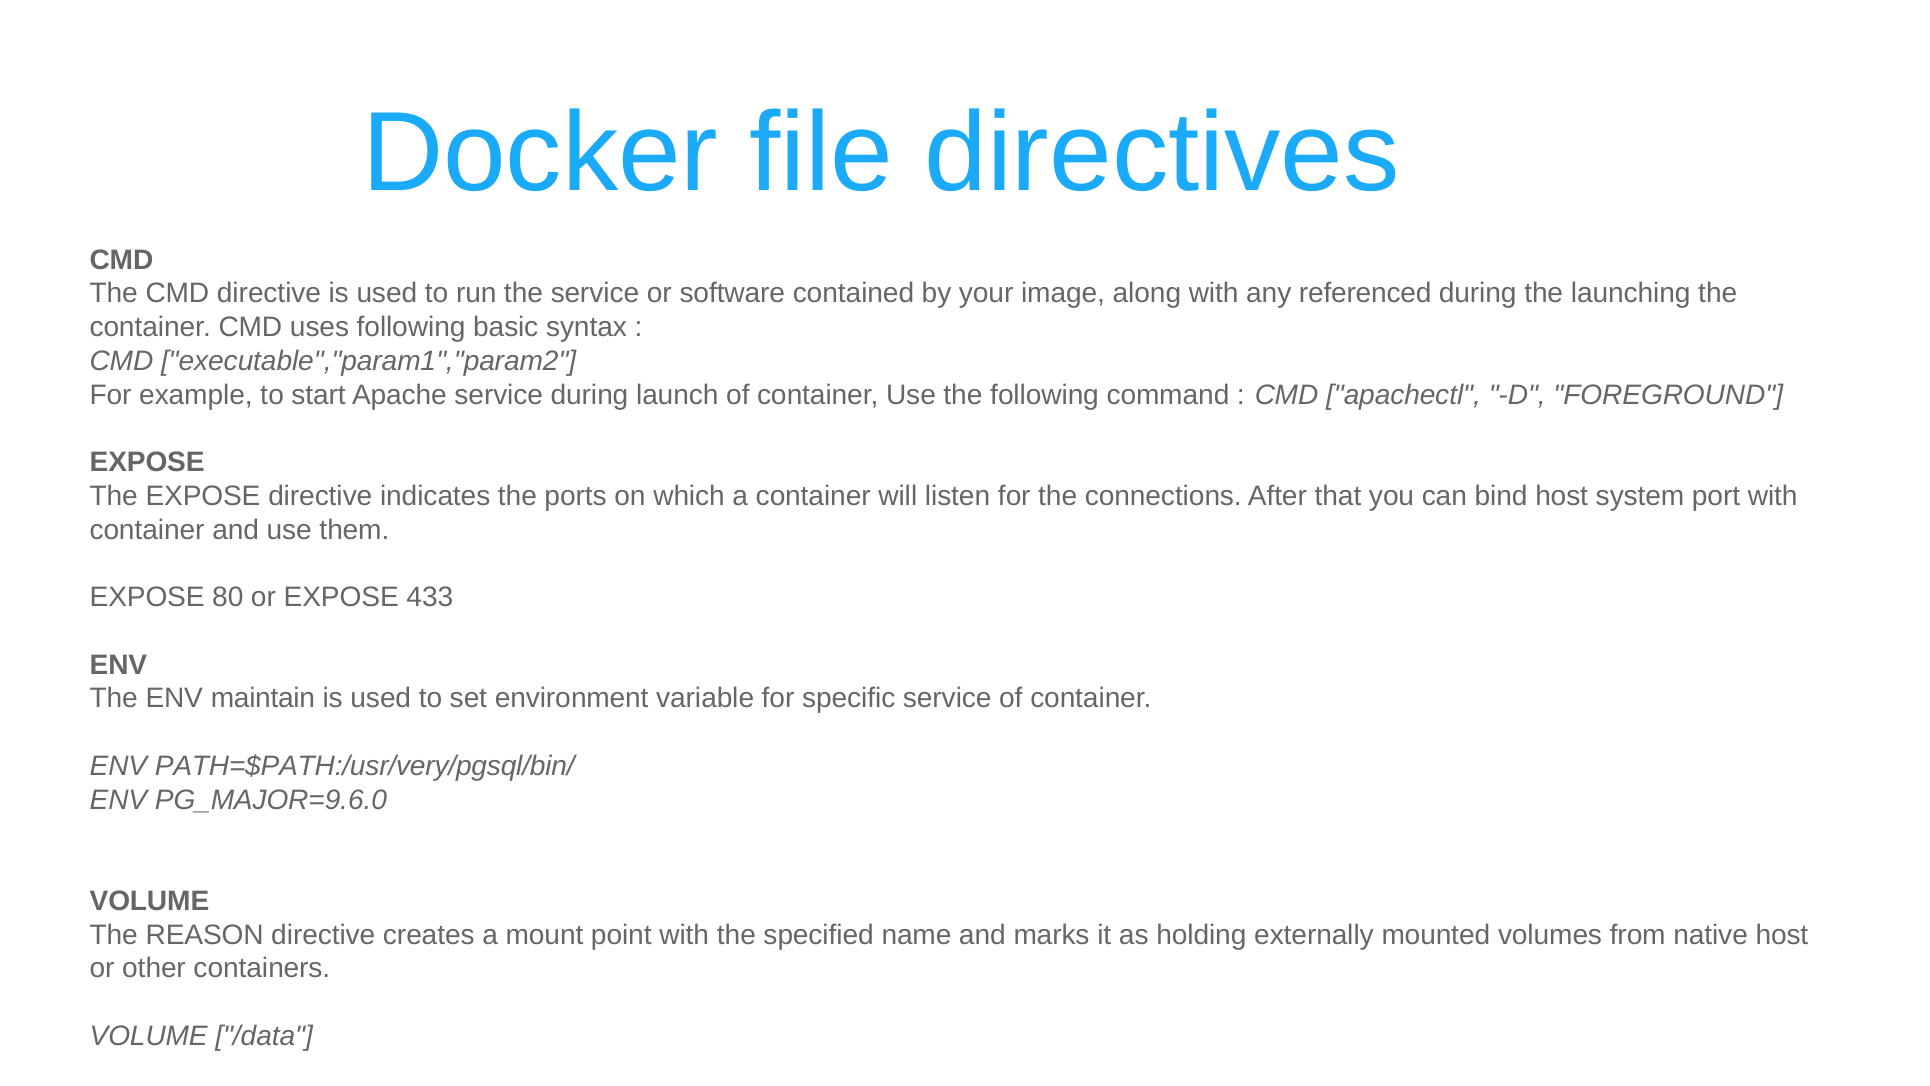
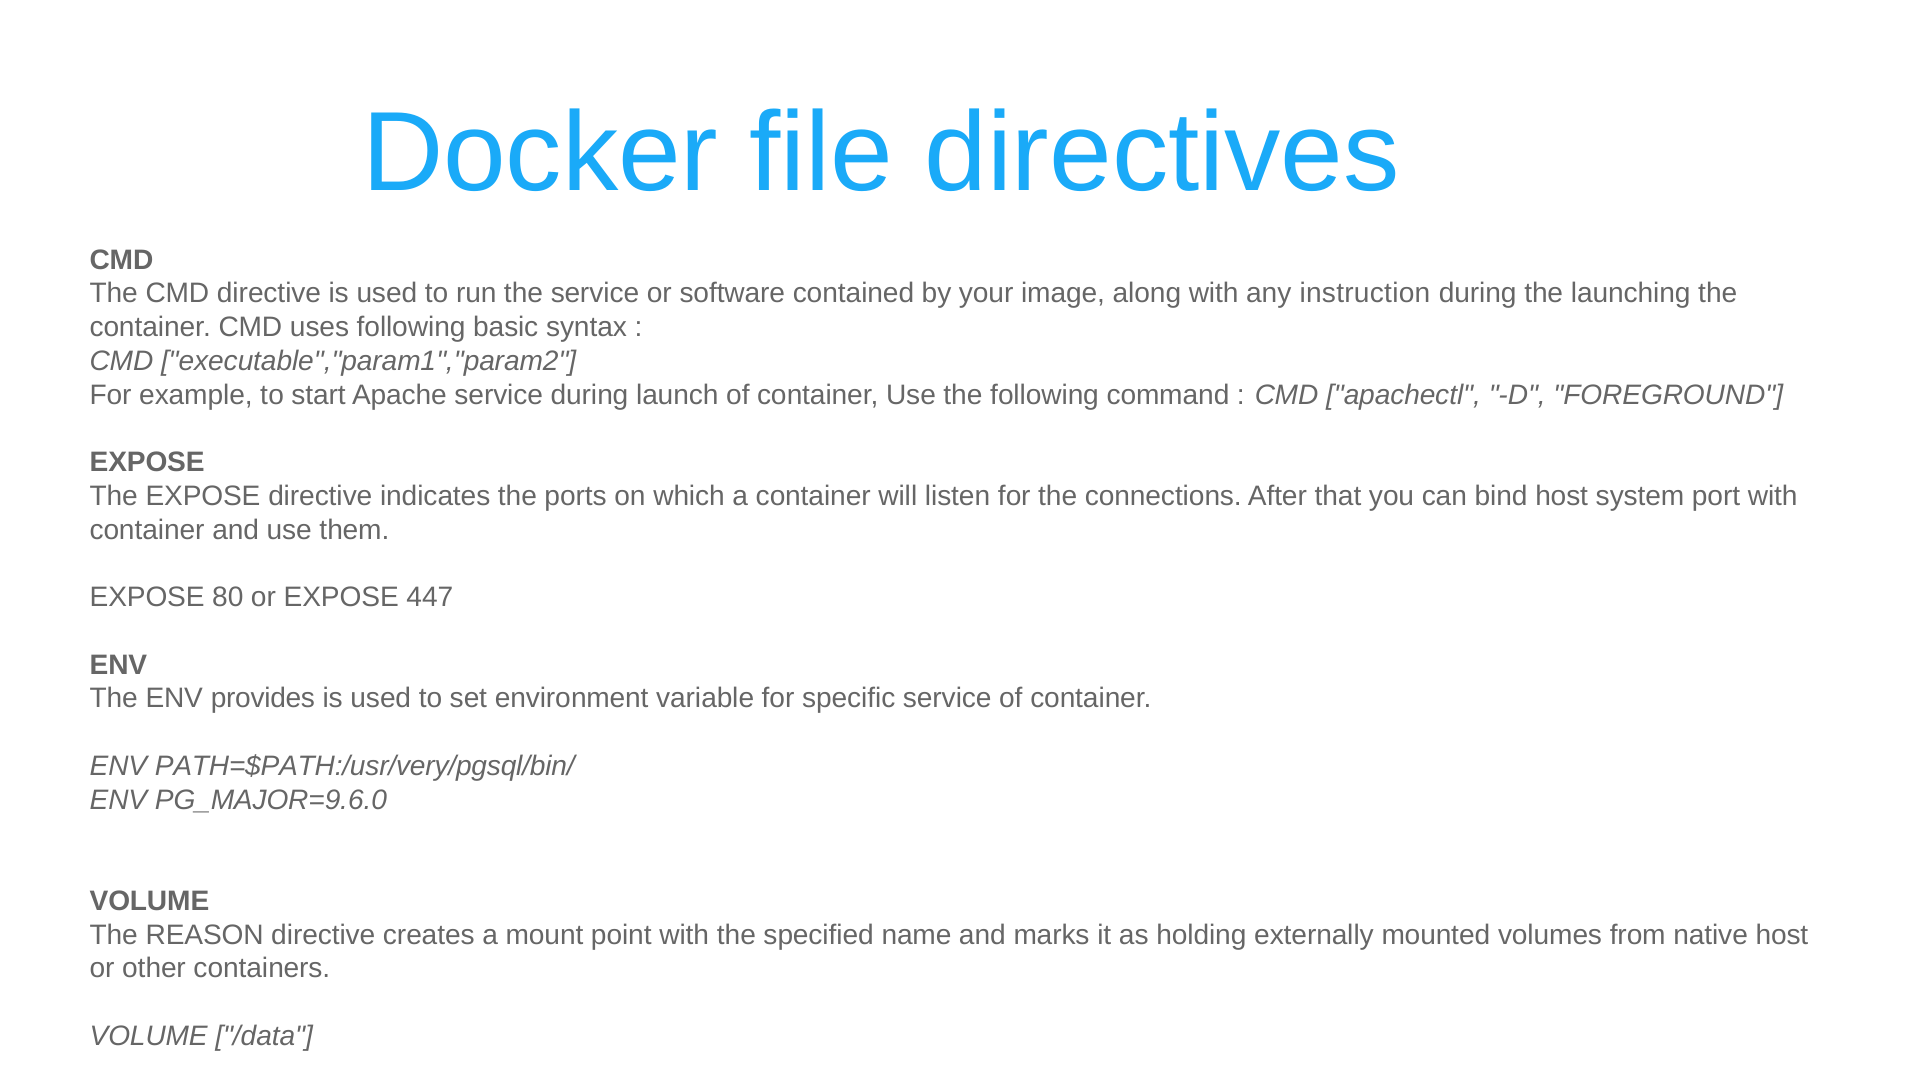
referenced: referenced -> instruction (1365, 294)
433: 433 -> 447 (430, 597)
maintain: maintain -> provides (263, 698)
